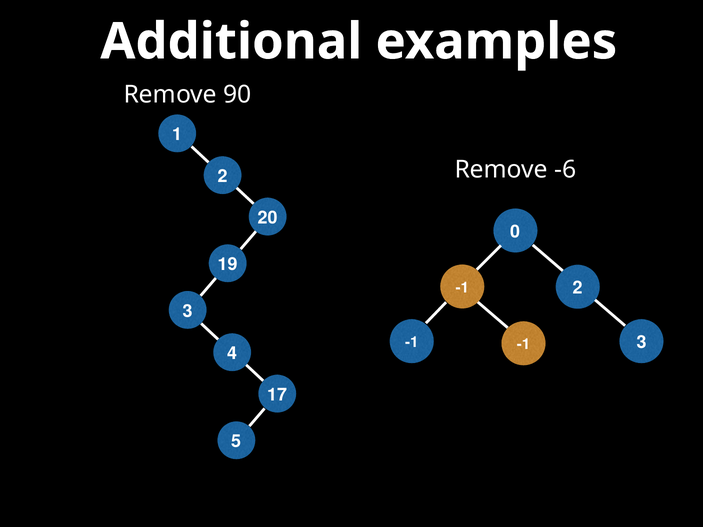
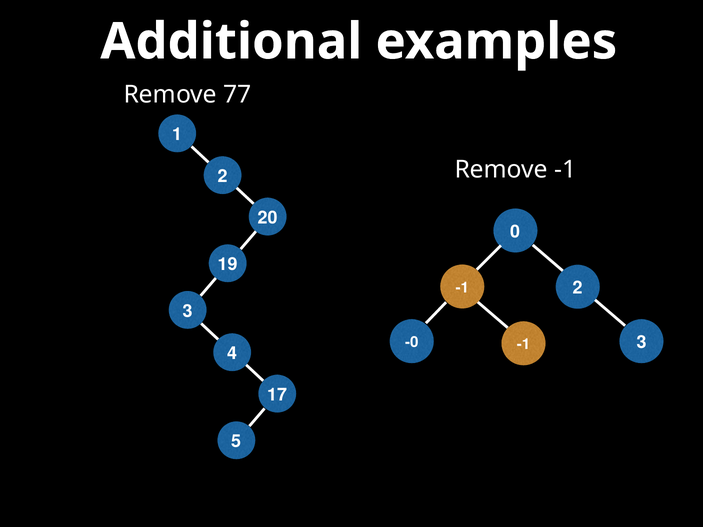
90: 90 -> 77 (237, 95)
Remove -6: -6 -> -1 (565, 170)
-1: -1 -> -0 (412, 342)
